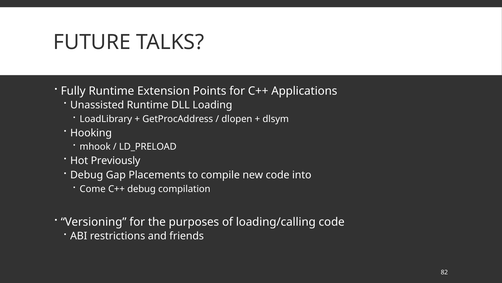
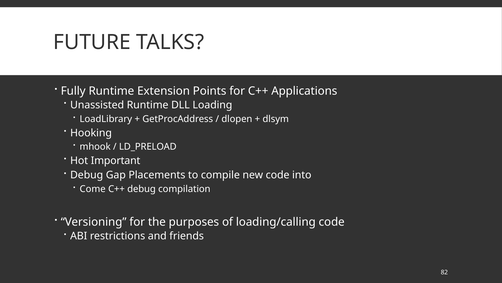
Previously: Previously -> Important (116, 160)
